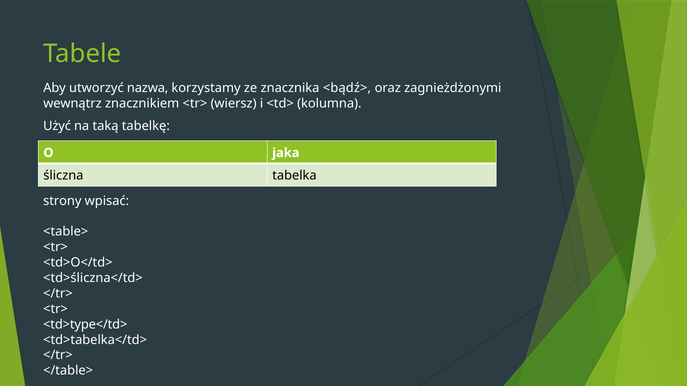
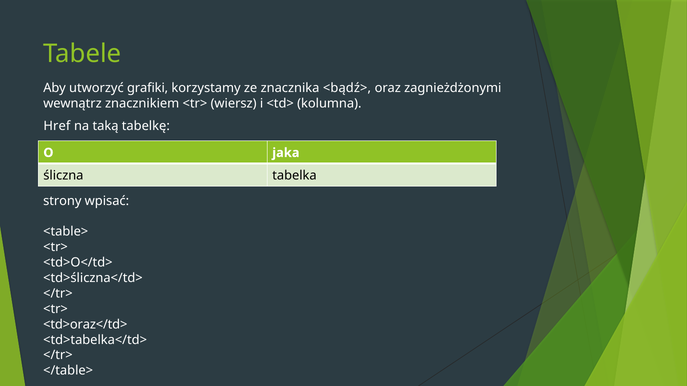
nazwa: nazwa -> grafiki (148, 88)
Użyć: Użyć -> Href (57, 126)
<td>type</td>: <td>type</td> -> <td>oraz</td> (85, 325)
